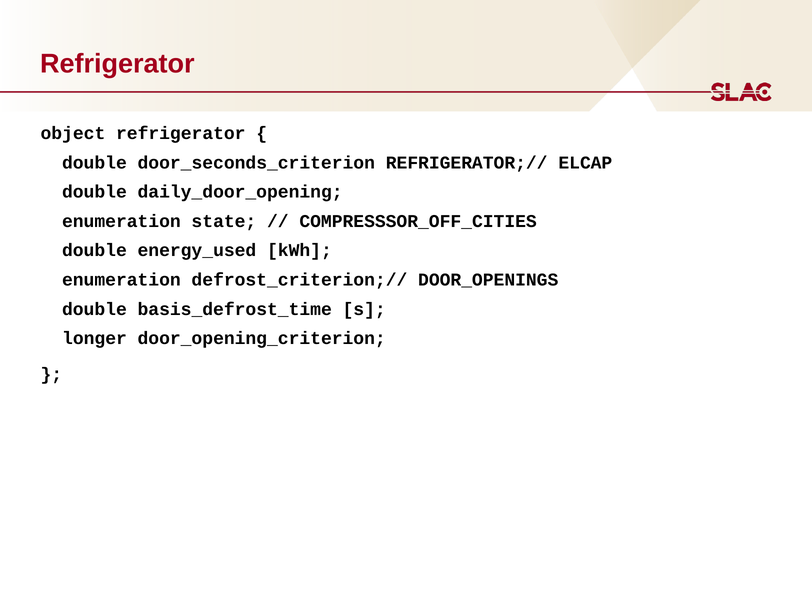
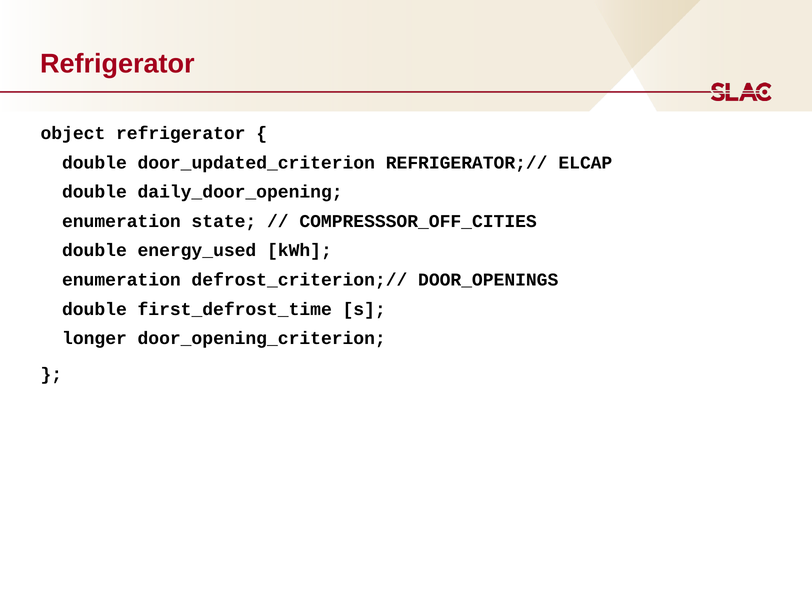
door_seconds_criterion: door_seconds_criterion -> door_updated_criterion (256, 163)
basis_defrost_time: basis_defrost_time -> first_defrost_time (235, 309)
